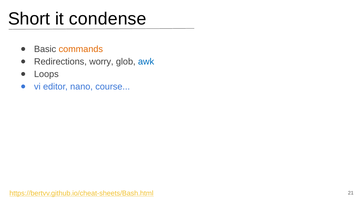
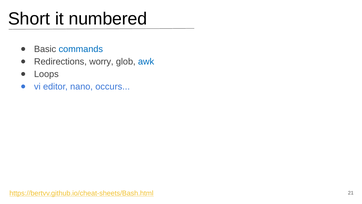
condense: condense -> numbered (108, 19)
commands colour: orange -> blue (81, 49)
course: course -> occurs (113, 86)
